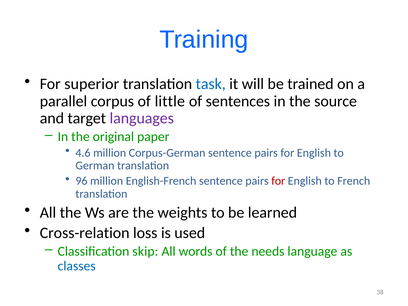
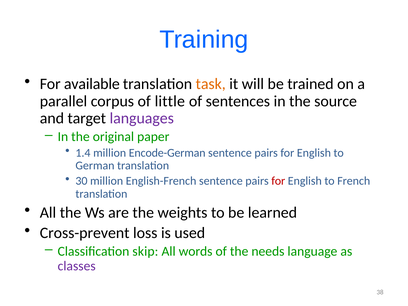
superior: superior -> available (92, 84)
task colour: blue -> orange (211, 84)
4.6: 4.6 -> 1.4 (83, 153)
Corpus-German: Corpus-German -> Encode-German (167, 153)
96: 96 -> 30 (81, 181)
Cross-relation: Cross-relation -> Cross-prevent (85, 233)
classes colour: blue -> purple (77, 266)
